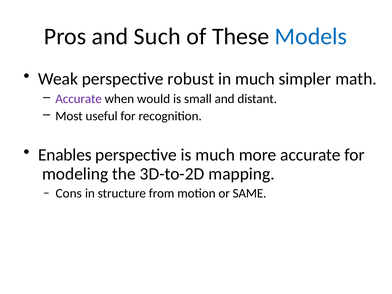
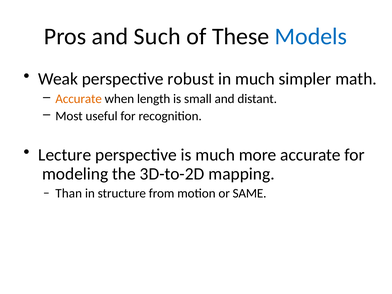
Accurate colour: purple -> orange (79, 99)
would: would -> length (154, 99)
Enables: Enables -> Lecture (65, 155)
Cons: Cons -> Than (69, 193)
